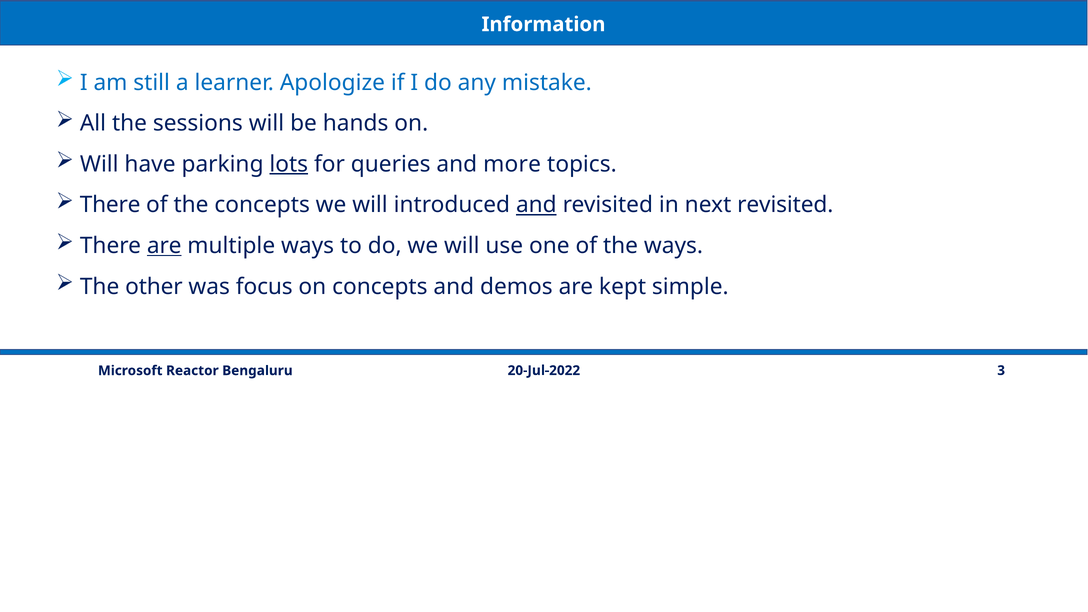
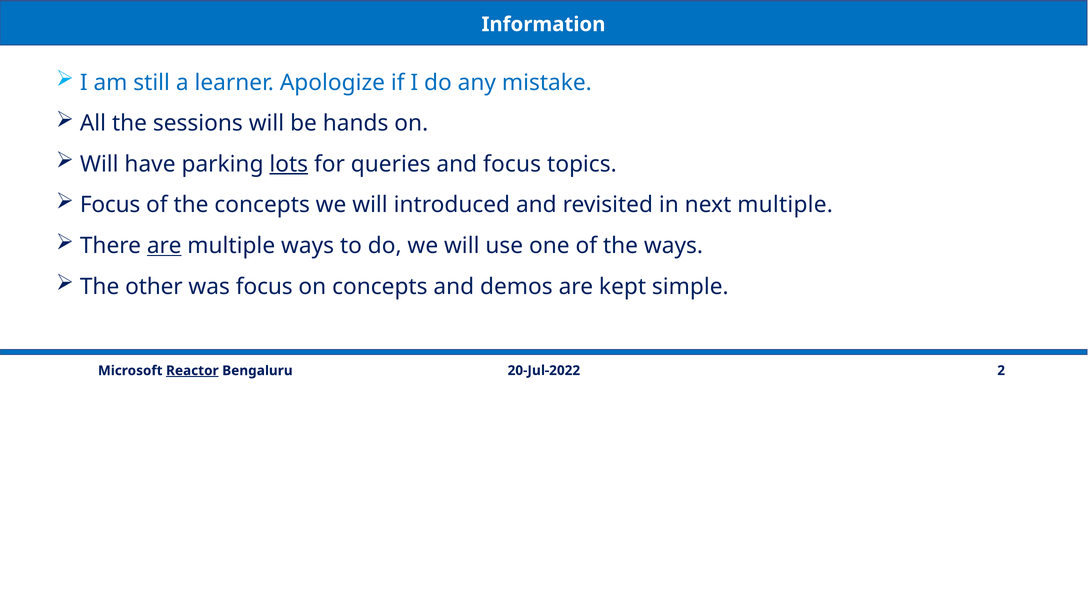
and more: more -> focus (512, 164)
There: There -> Focus (110, 205)
and underline: present -> none (536, 205)
next revisited: revisited -> multiple (785, 205)
3: 3 -> 2 (1001, 371)
Reactor underline: none -> present (192, 371)
